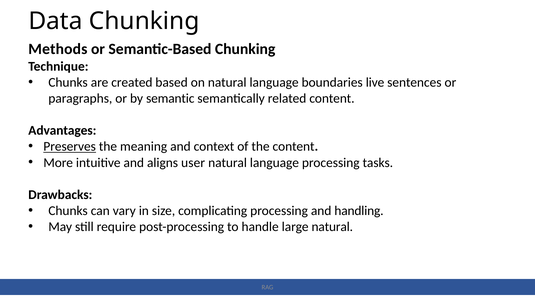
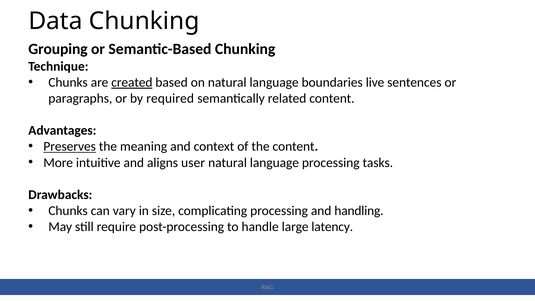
Methods: Methods -> Grouping (58, 49)
created underline: none -> present (132, 82)
semantic: semantic -> required (170, 98)
large natural: natural -> latency (332, 227)
